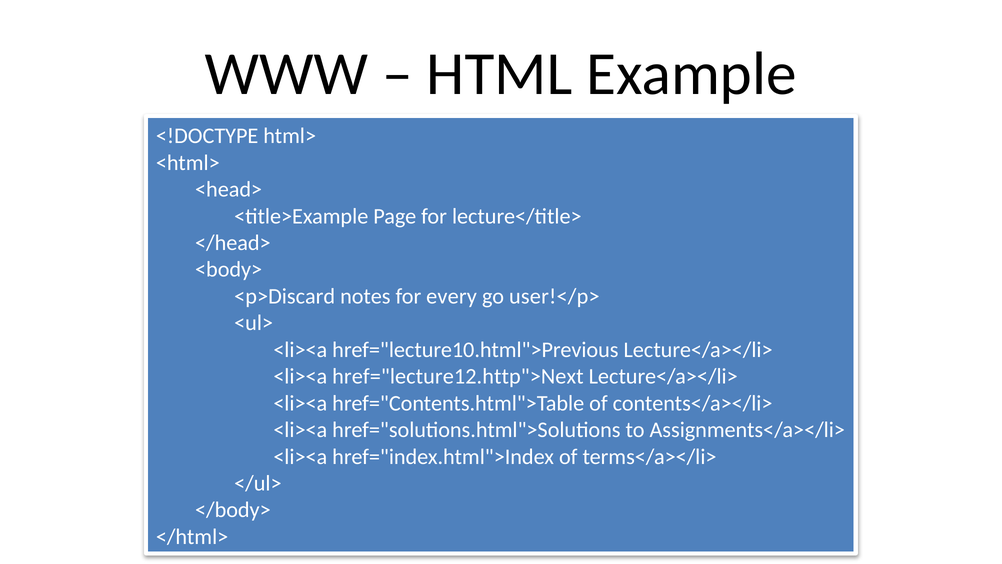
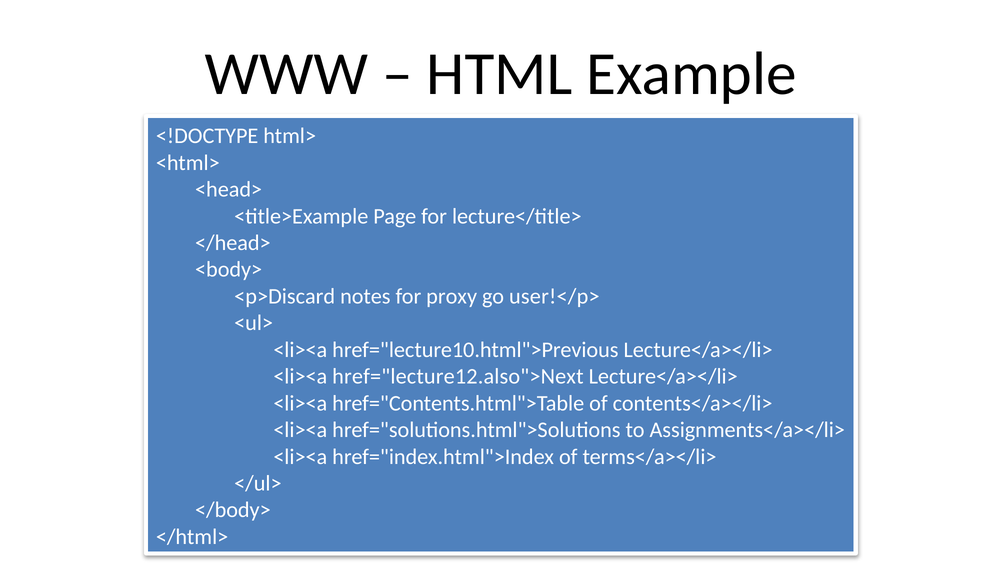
every: every -> proxy (452, 296)
href="lecture12.http">Next: href="lecture12.http">Next -> href="lecture12.also">Next (458, 376)
